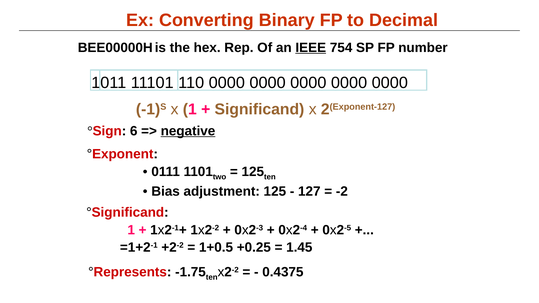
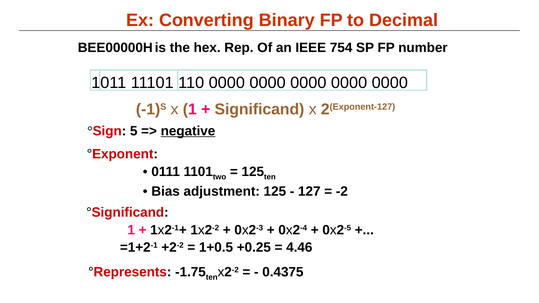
IEEE underline: present -> none (311, 48)
6: 6 -> 5 (134, 131)
1.45: 1.45 -> 4.46 (299, 248)
